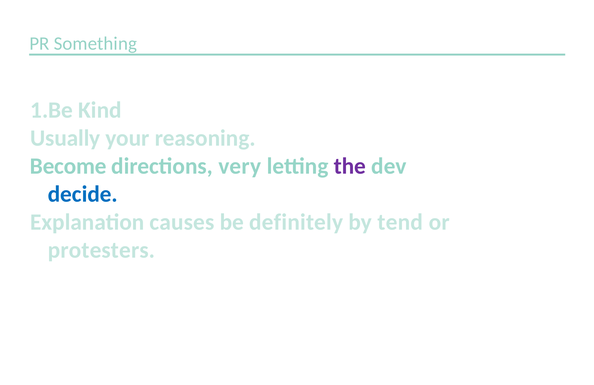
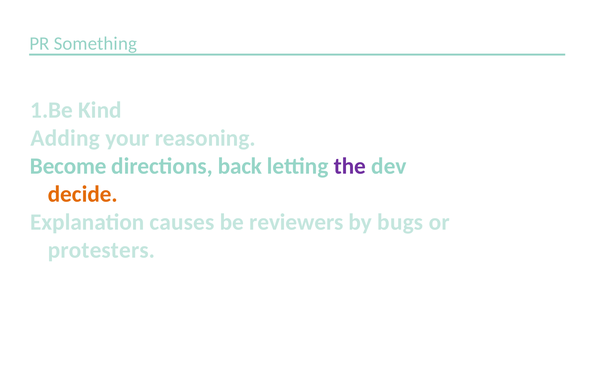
Usually: Usually -> Adding (65, 138)
very: very -> back (240, 166)
decide colour: blue -> orange (83, 194)
definitely: definitely -> reviewers (296, 222)
tend: tend -> bugs (400, 222)
